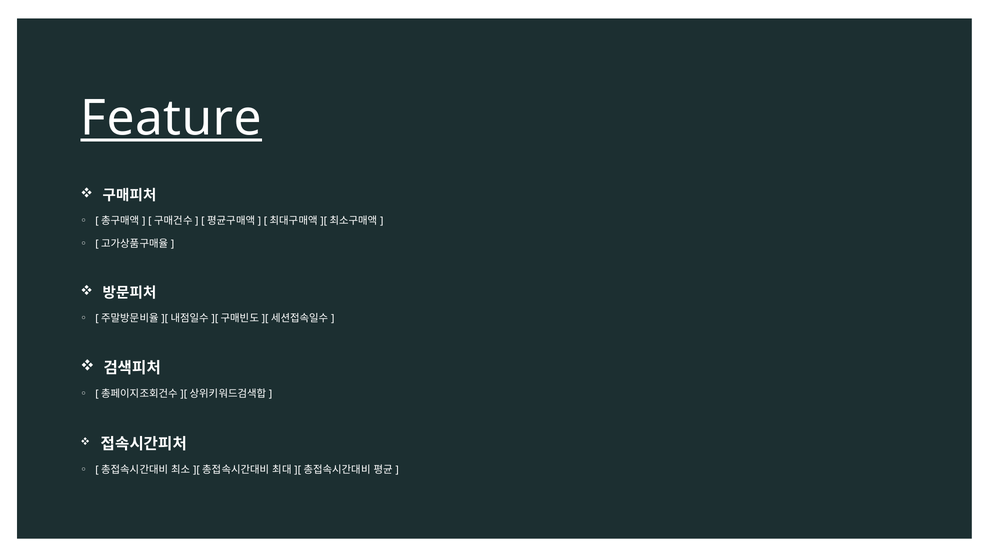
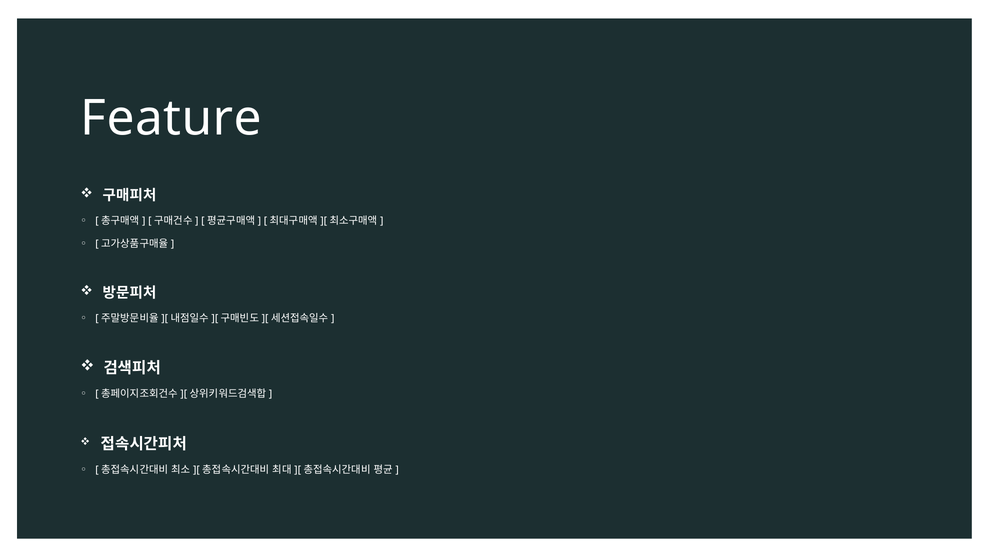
Feature underline: present -> none (171, 118)
